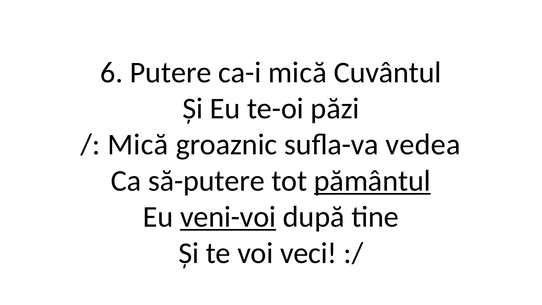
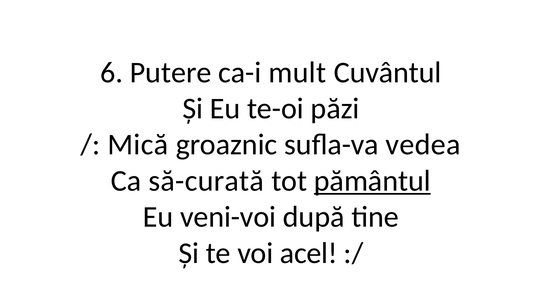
ca-i mică: mică -> mult (297, 72)
să-putere: să-putere -> să-curată (206, 181)
veni-voi underline: present -> none (228, 217)
veci: veci -> acel (309, 253)
